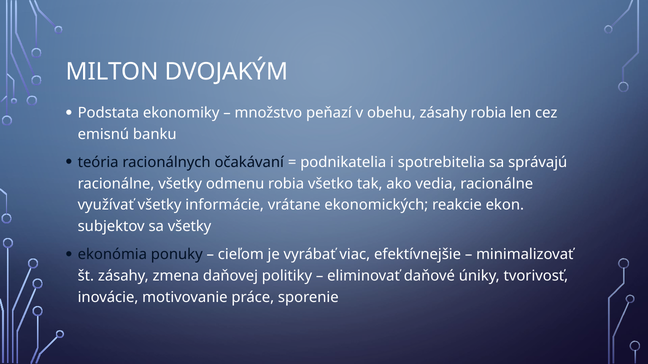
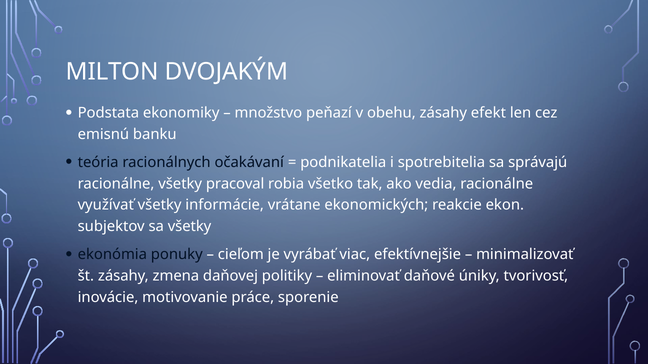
zásahy robia: robia -> efekt (488, 113)
odmenu: odmenu -> pracoval (235, 184)
